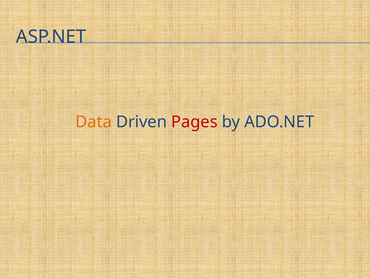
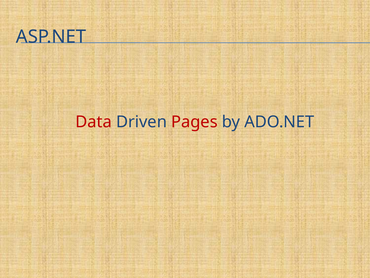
Data colour: orange -> red (94, 122)
